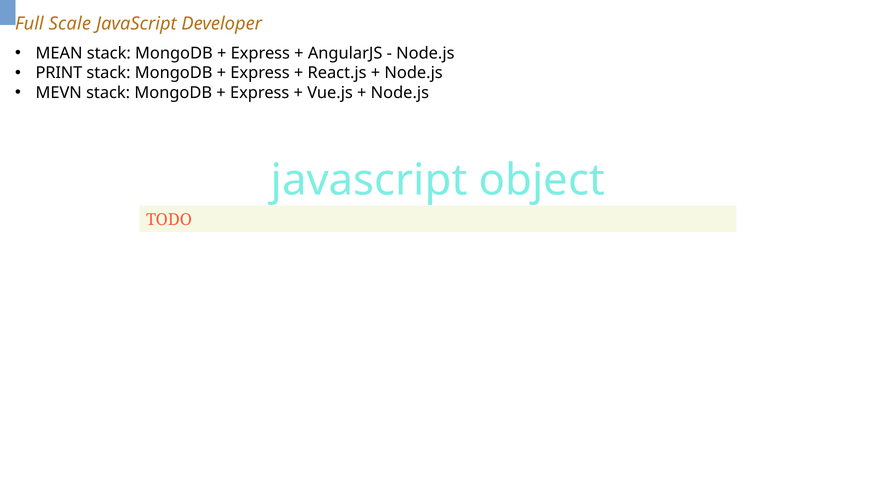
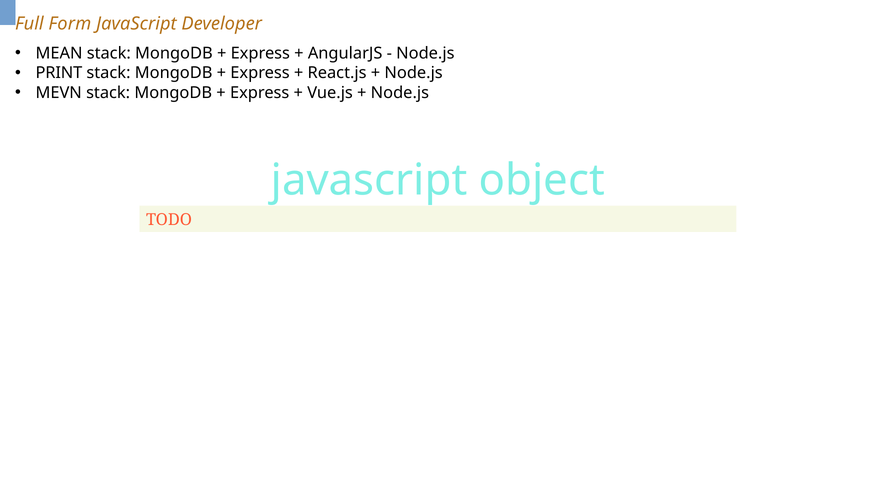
Scale: Scale -> Form (70, 24)
